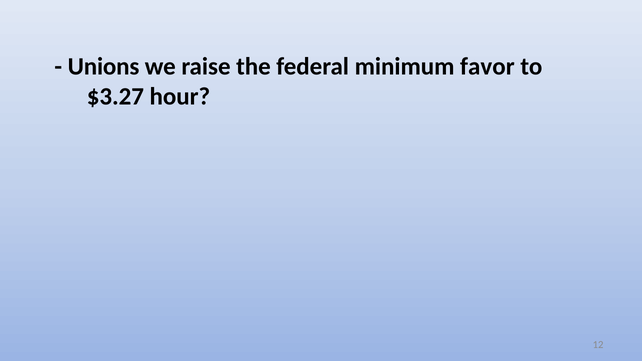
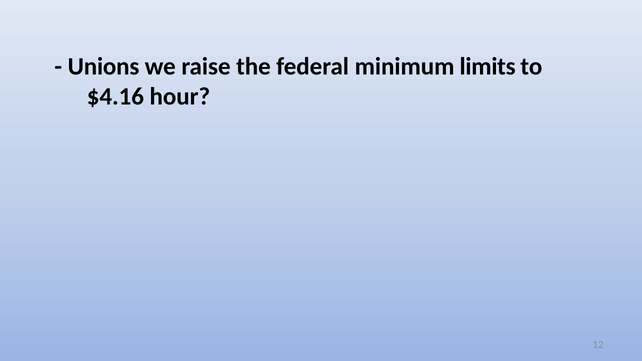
favor: favor -> limits (488, 67)
$3.27: $3.27 -> $4.16 (115, 97)
